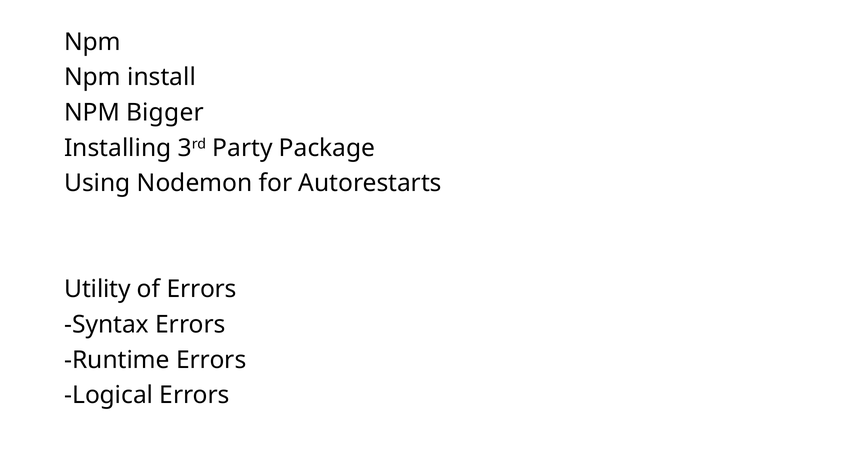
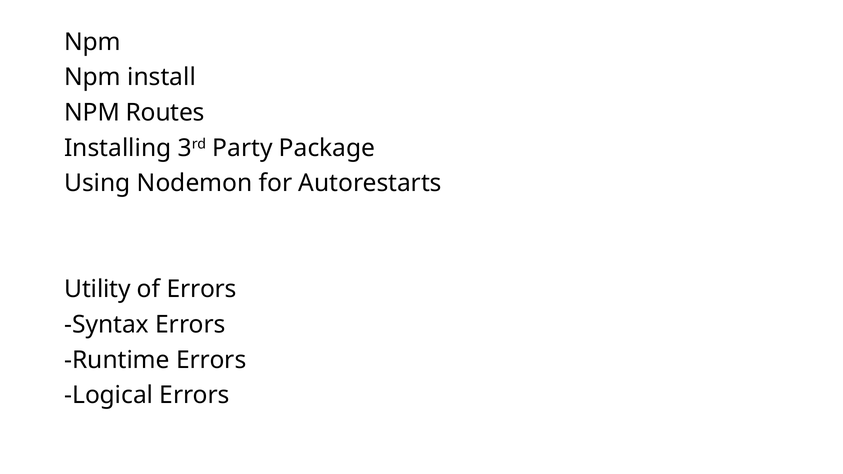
Bigger: Bigger -> Routes (165, 113)
